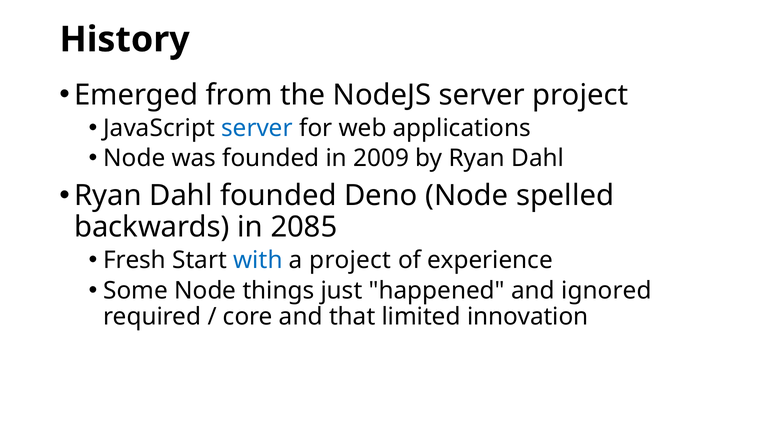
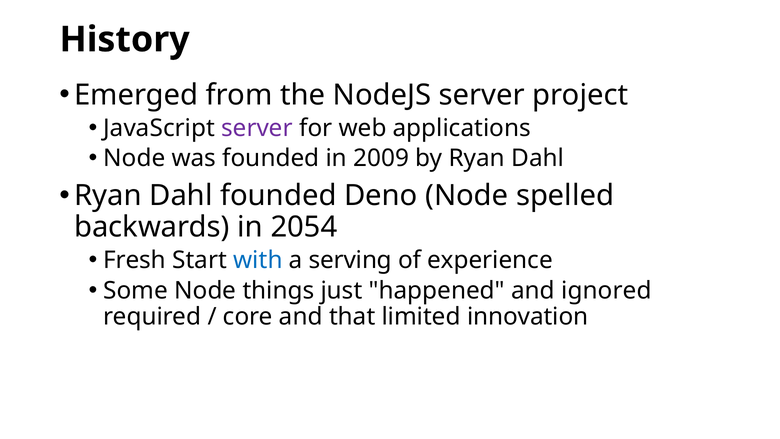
server colour: blue -> purple (257, 128)
2085: 2085 -> 2054 (304, 227)
a project: project -> serving (350, 260)
